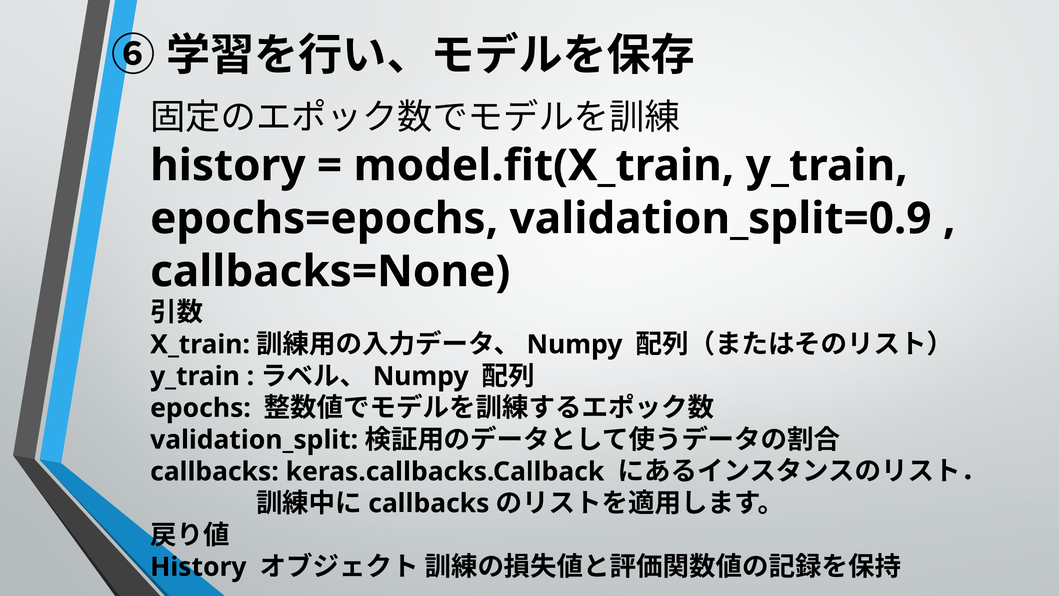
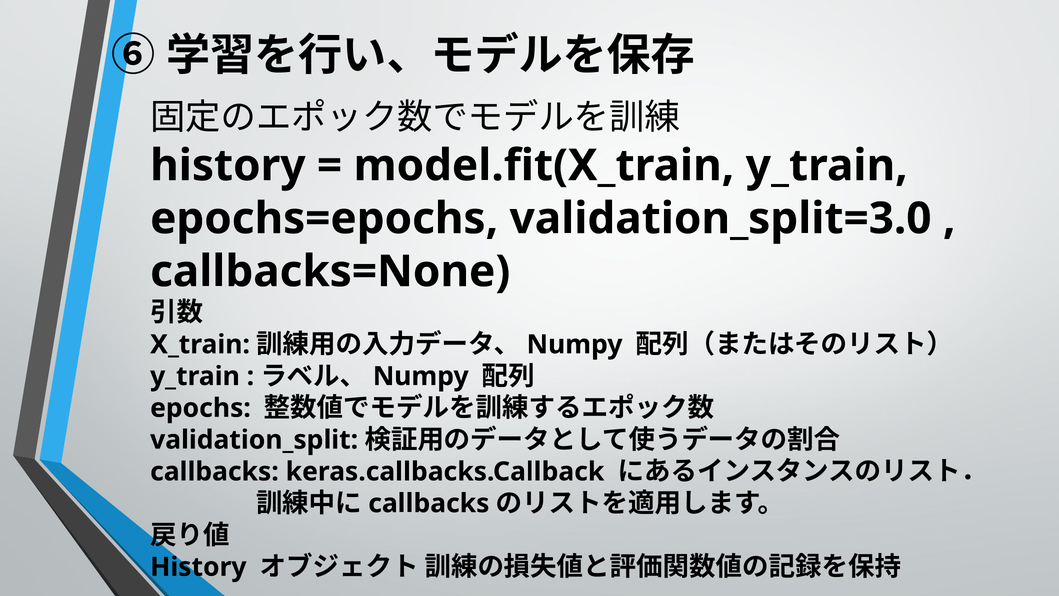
validation_split=0.9: validation_split=0.9 -> validation_split=3.0 (721, 219)
